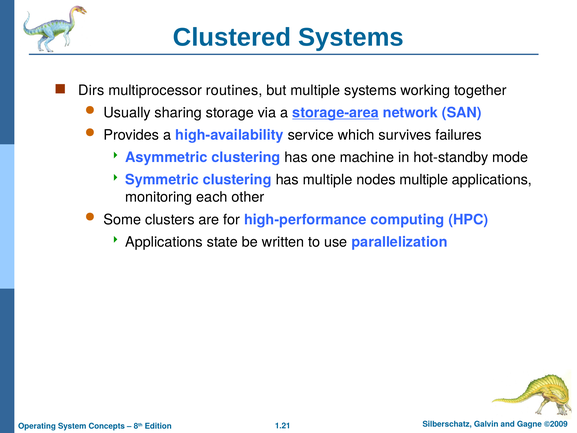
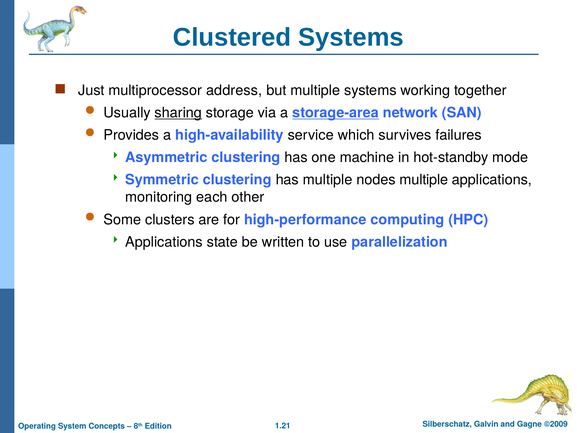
Dirs: Dirs -> Just (91, 90)
routines: routines -> address (234, 90)
sharing underline: none -> present (178, 113)
